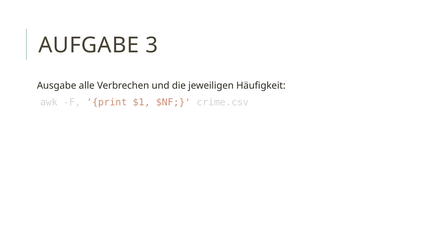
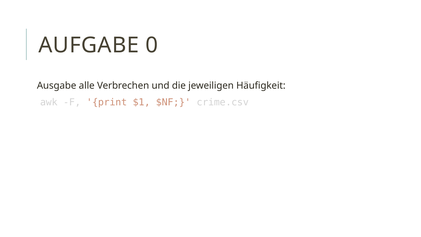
3: 3 -> 0 (152, 45)
